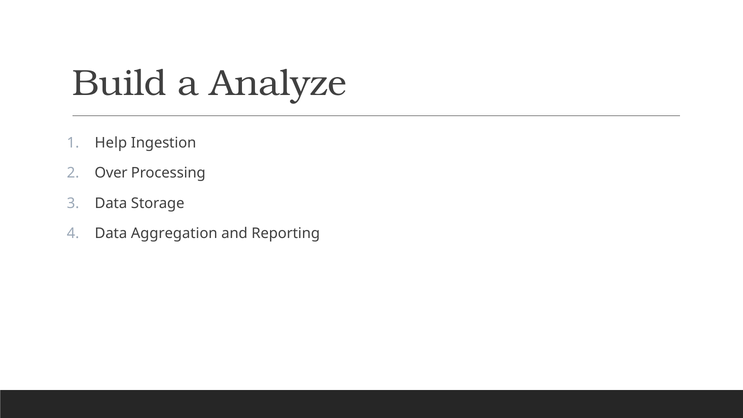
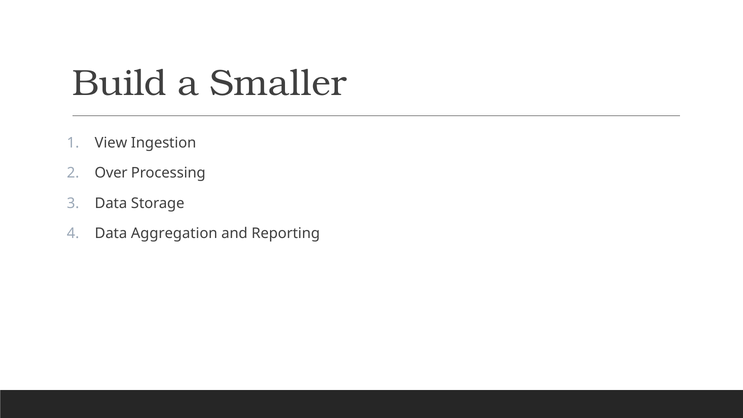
Analyze: Analyze -> Smaller (278, 83)
Help: Help -> View (111, 143)
